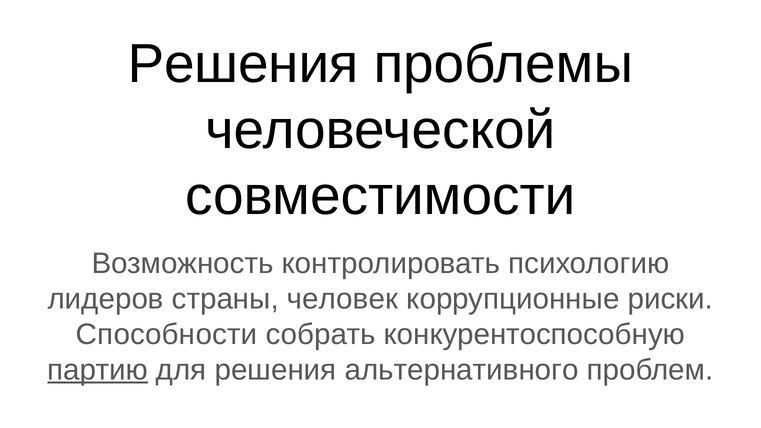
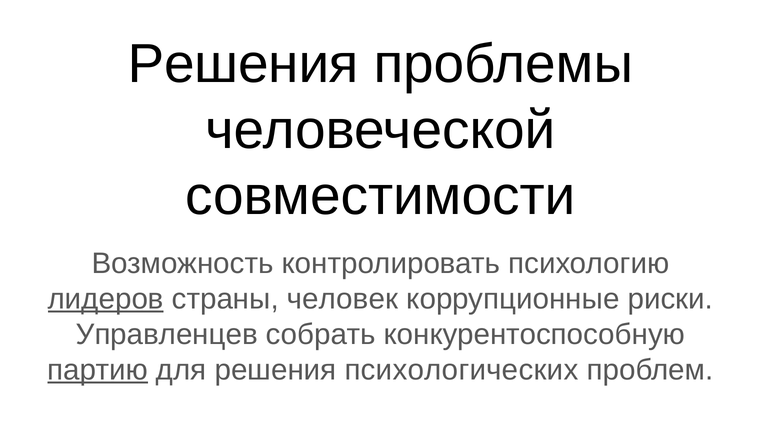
лидеров underline: none -> present (106, 299)
Способности: Способности -> Управленцев (167, 334)
альтернативного: альтернативного -> психологических (462, 370)
